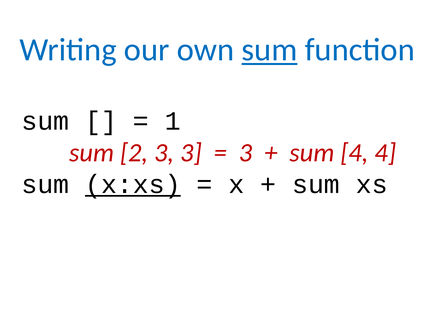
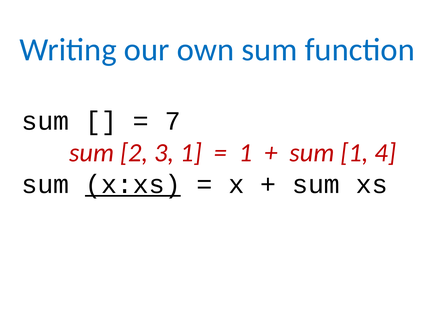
sum underline: present -> none (269, 50)
1: 1 -> 7 (173, 121)
3 3: 3 -> 1 (191, 153)
3: 3 -> 1 (246, 153)
sum 4: 4 -> 1 (355, 153)
